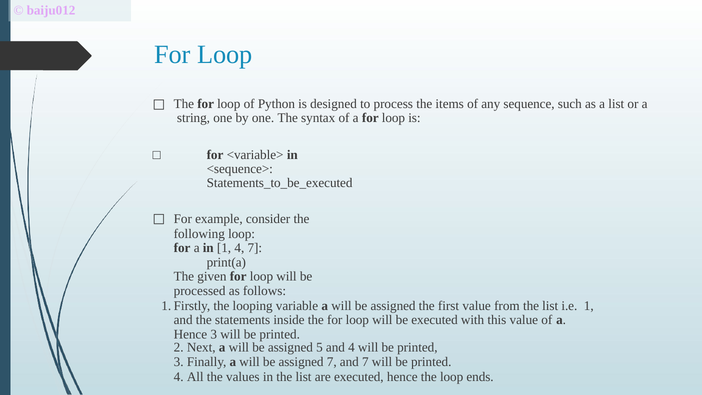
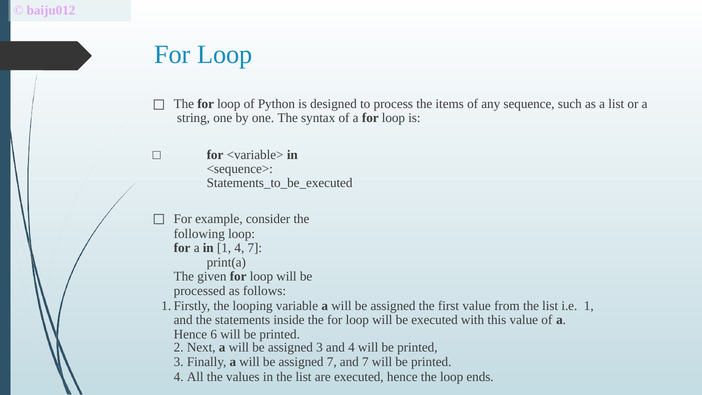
Hence 3: 3 -> 6 (214, 334)
assigned 5: 5 -> 3 (319, 347)
